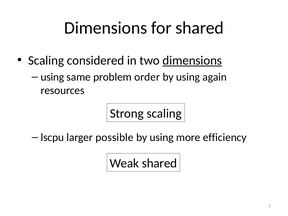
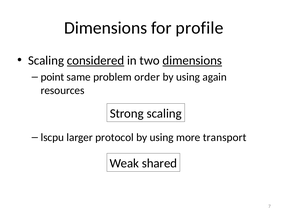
for shared: shared -> profile (200, 28)
considered underline: none -> present (96, 60)
using: using -> point (52, 77)
possible: possible -> protocol (115, 137)
efficiency: efficiency -> transport (225, 137)
